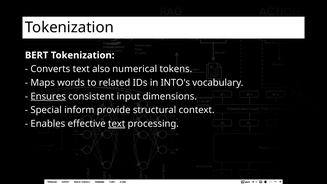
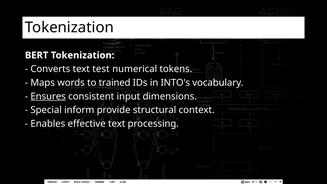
also: also -> test (101, 69)
related: related -> trained (115, 83)
text underline: present -> none (117, 124)
